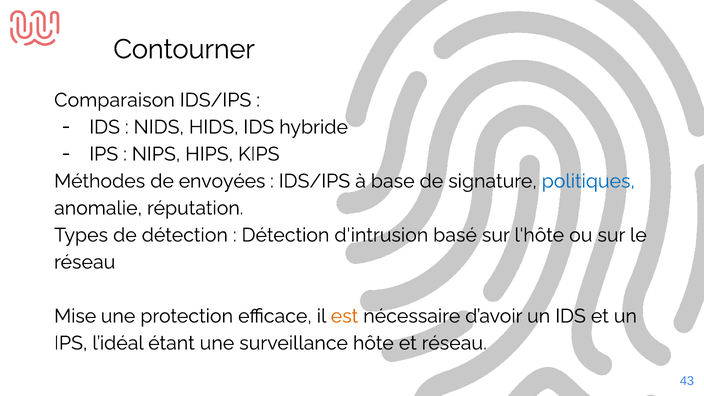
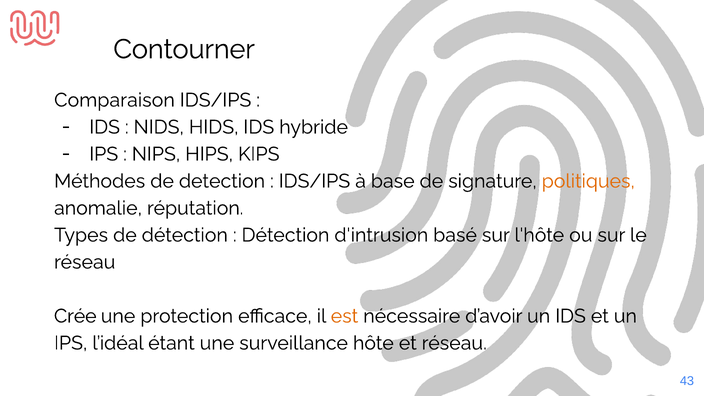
envoyées: envoyées -> detection (222, 181)
politiques colour: blue -> orange (588, 181)
Mise: Mise -> Crée (75, 316)
